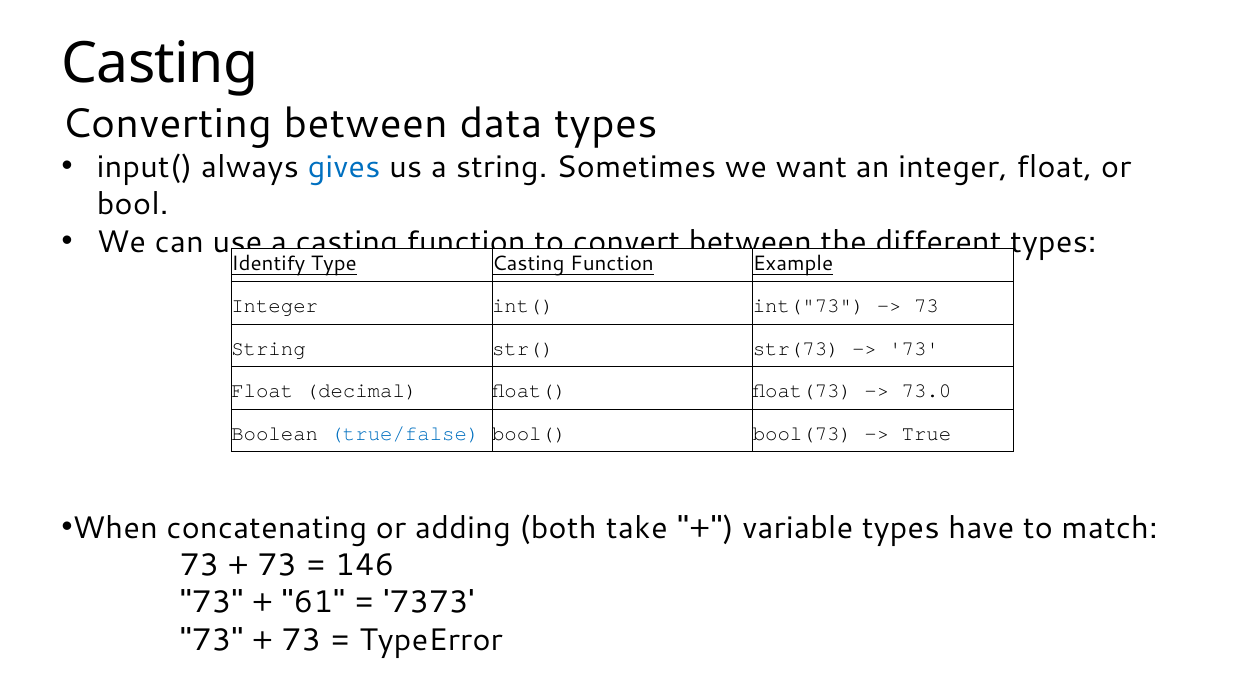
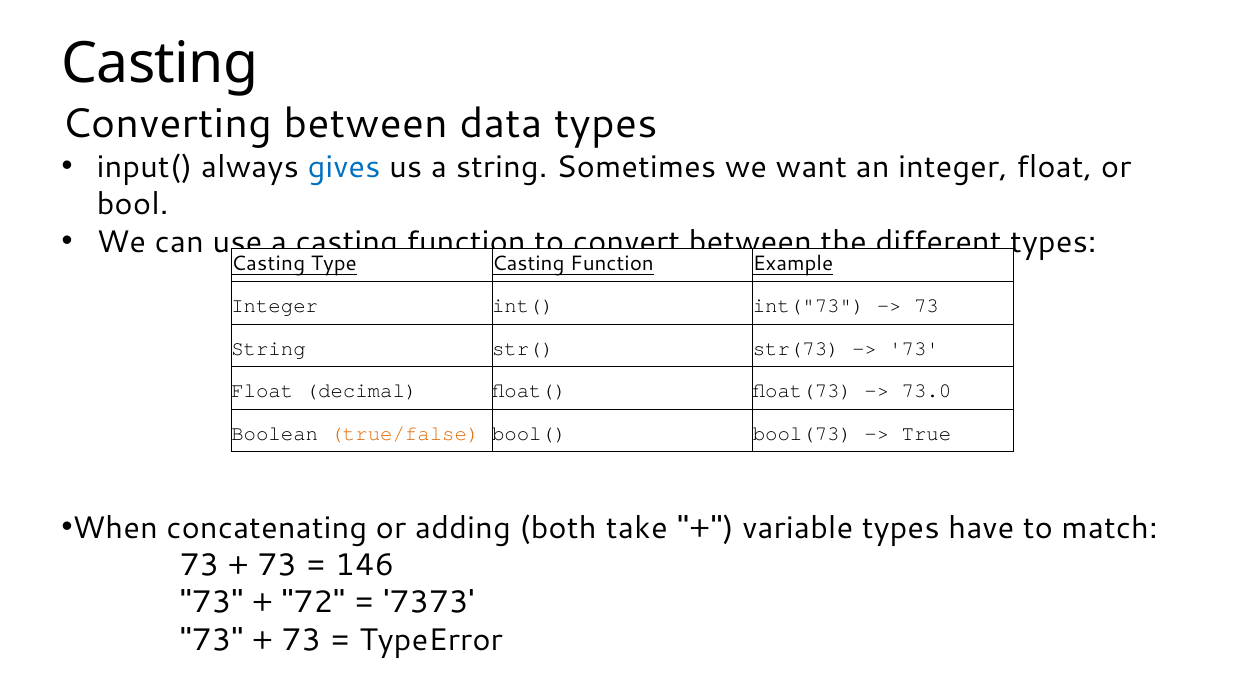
Identify: Identify -> Casting (268, 264)
true/false colour: blue -> orange (405, 434)
61: 61 -> 72 (313, 603)
